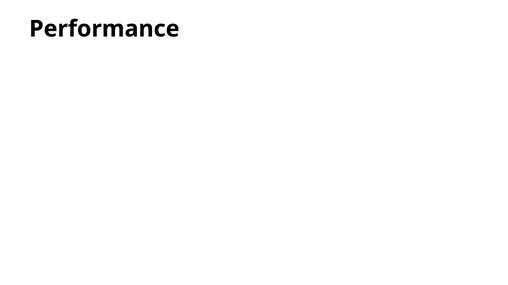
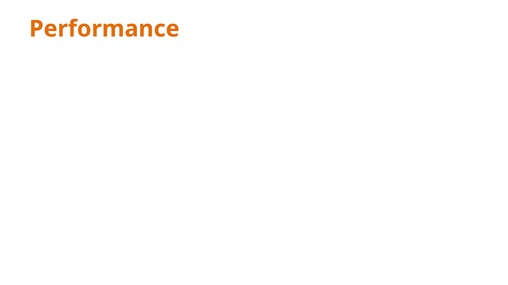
Performance colour: black -> orange (104, 29)
